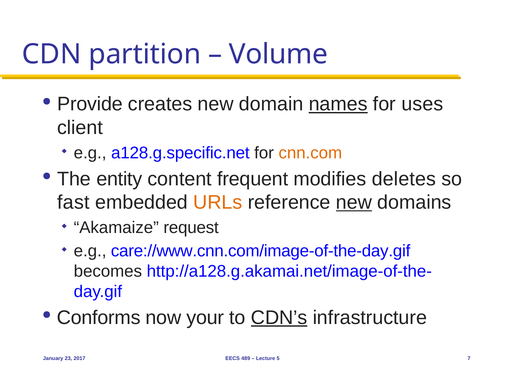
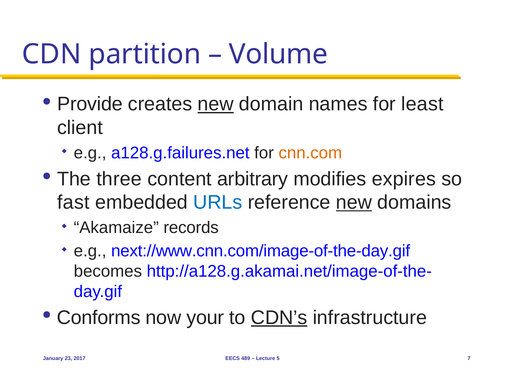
new underline: none -> present (216, 104)
names underline: present -> none (338, 104)
uses: uses -> least (422, 104)
a128.g.specific.net: a128.g.specific.net -> a128.g.failures.net (180, 153)
entity: entity -> three (119, 179)
frequent: frequent -> arbitrary (253, 179)
deletes: deletes -> expires (404, 179)
URLs colour: orange -> blue (218, 202)
request: request -> records (191, 227)
care://www.cnn.com/image-of-the-day.gif: care://www.cnn.com/image-of-the-day.gif -> next://www.cnn.com/image-of-the-day.gif (261, 251)
